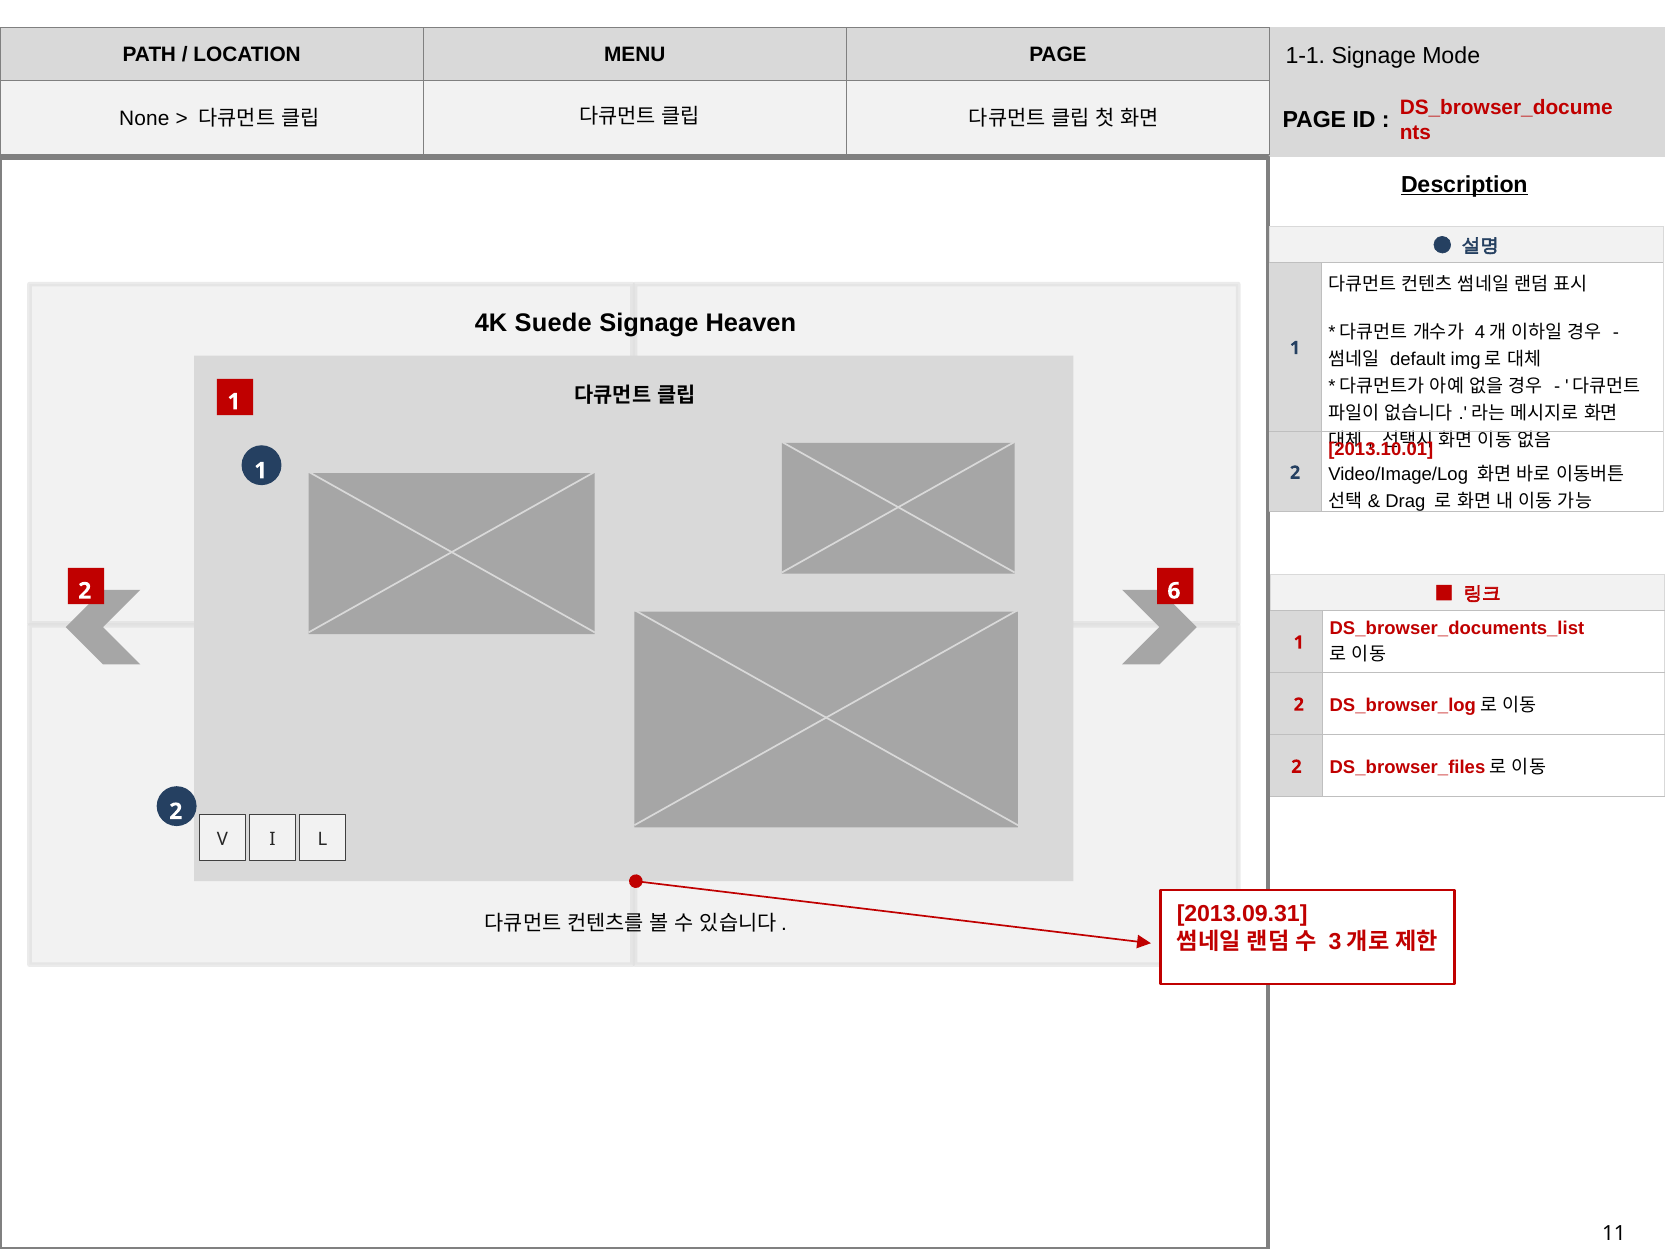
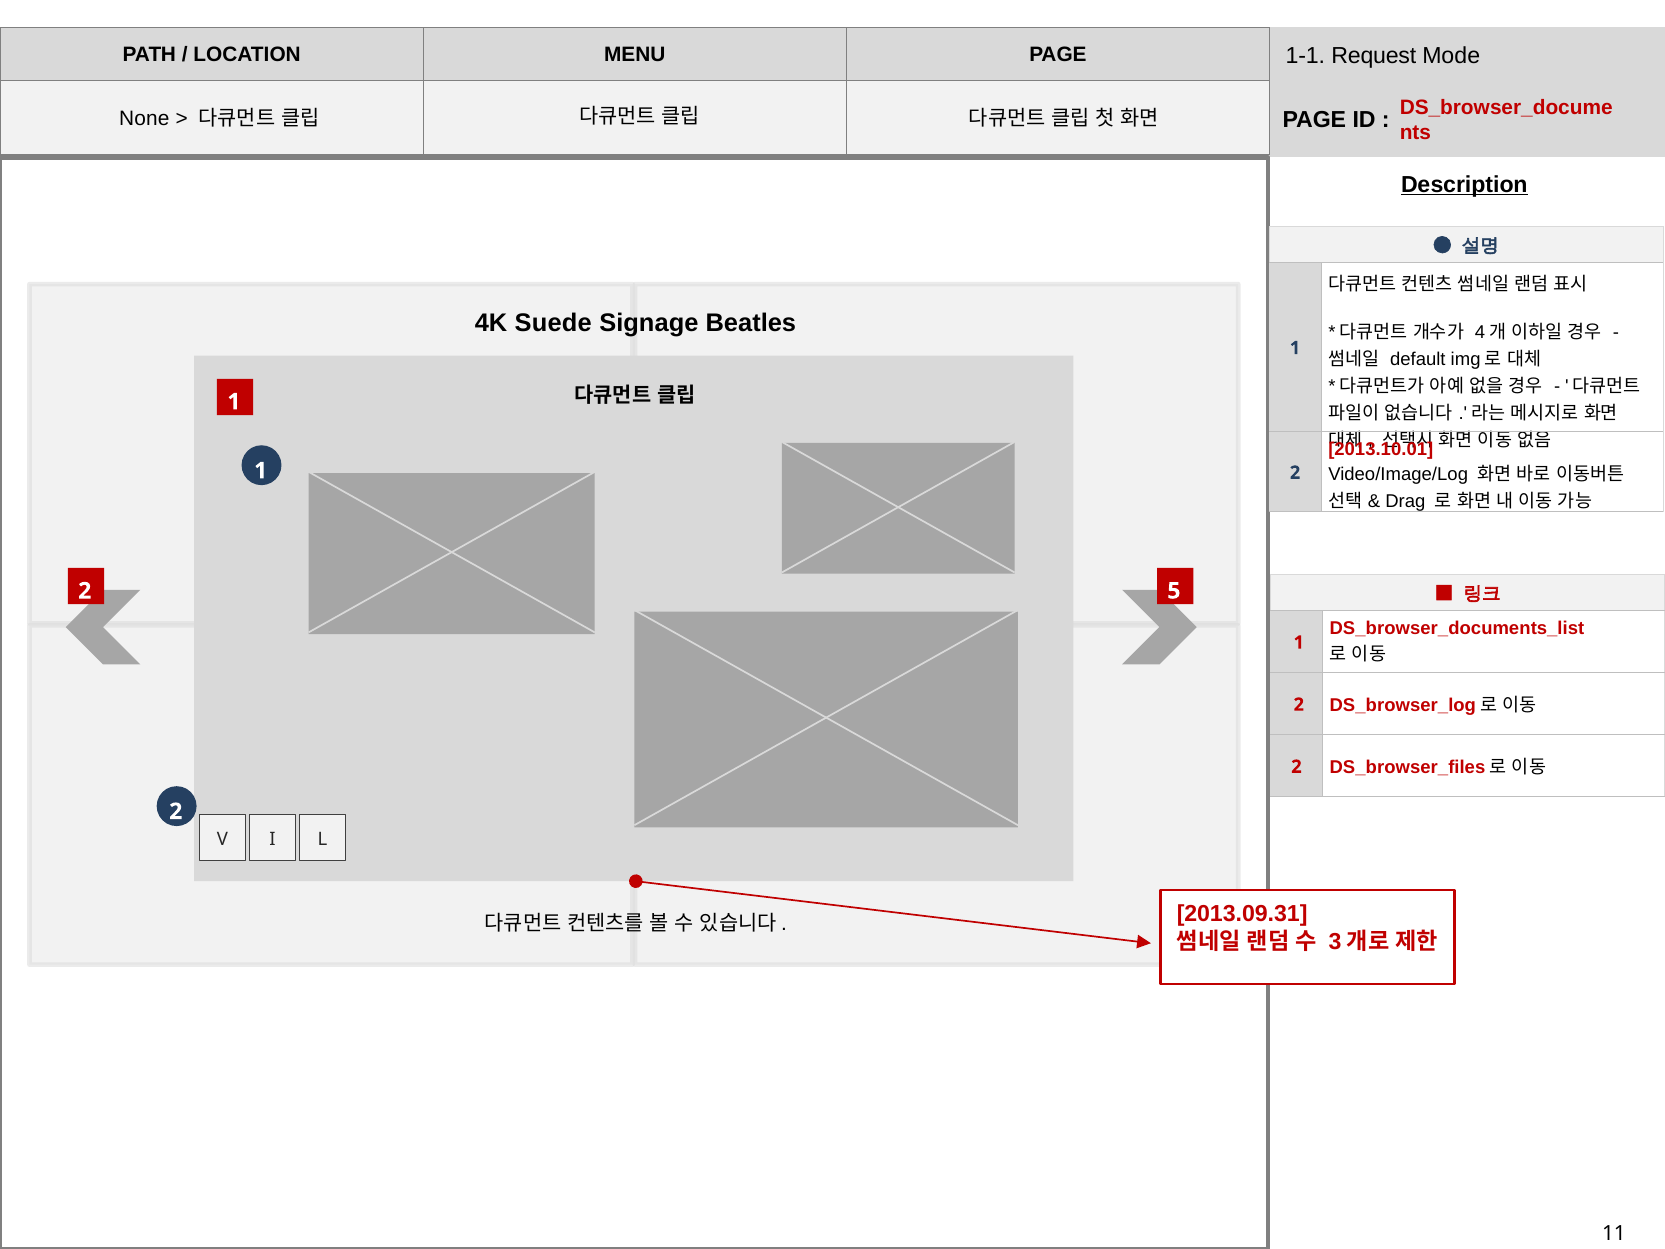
1-1 Signage: Signage -> Request (1374, 56)
Heaven: Heaven -> Beatles (751, 323)
6: 6 -> 5 (1174, 591)
